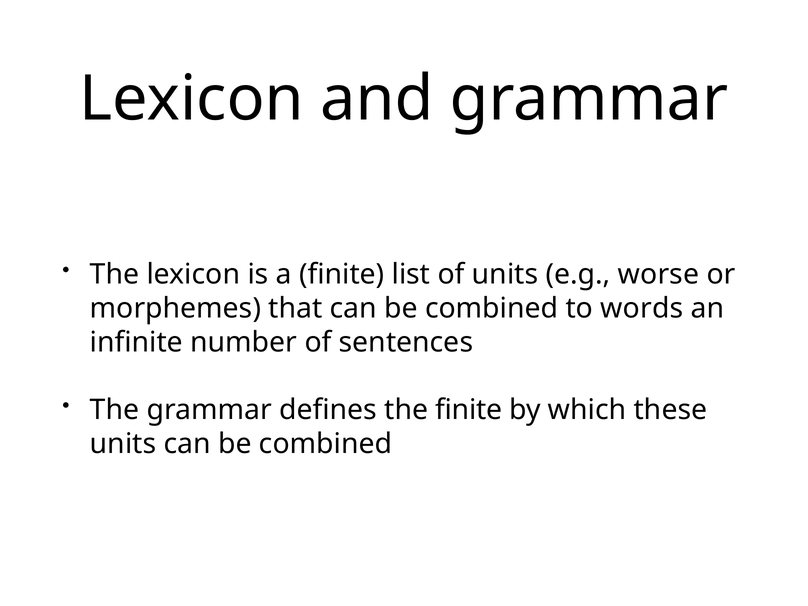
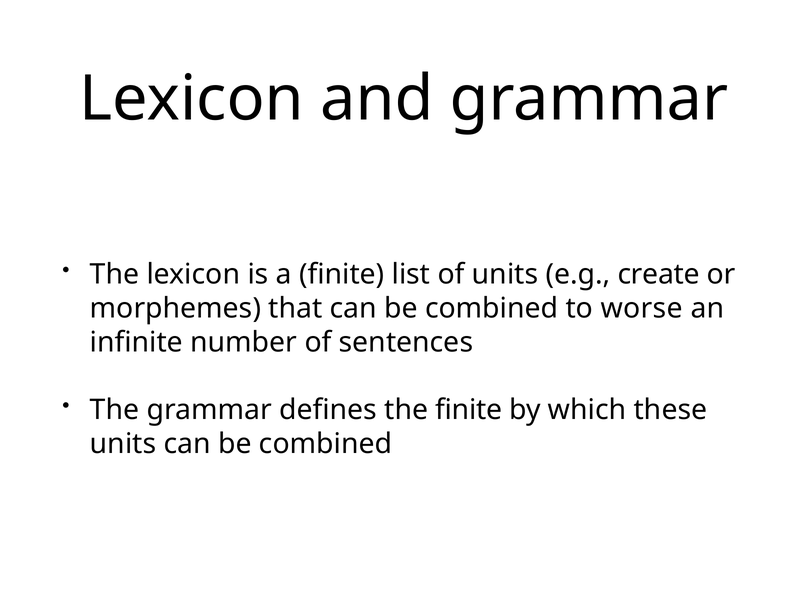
worse: worse -> create (659, 274)
words: words -> worse (642, 308)
